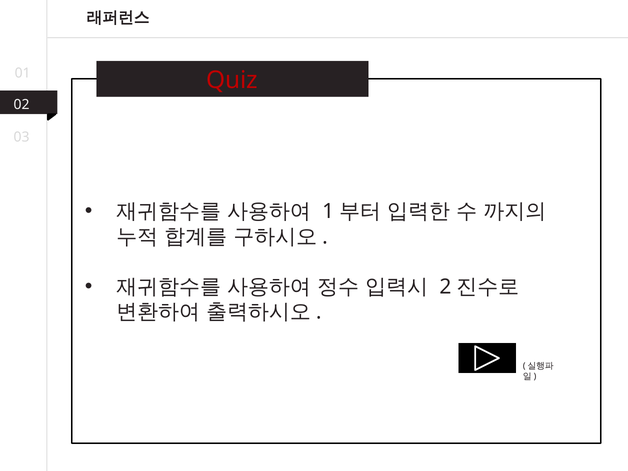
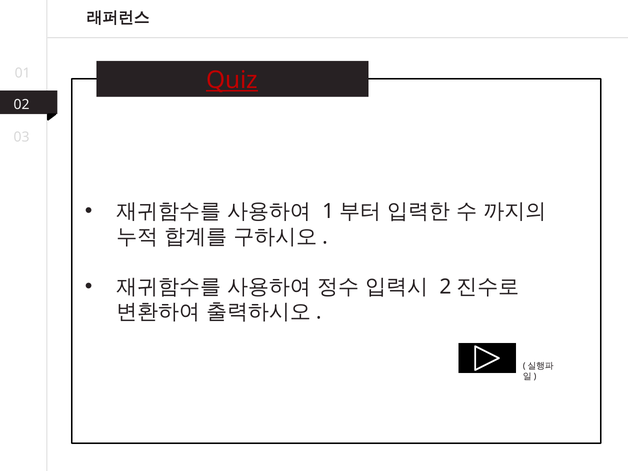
Quiz underline: none -> present (232, 80)
